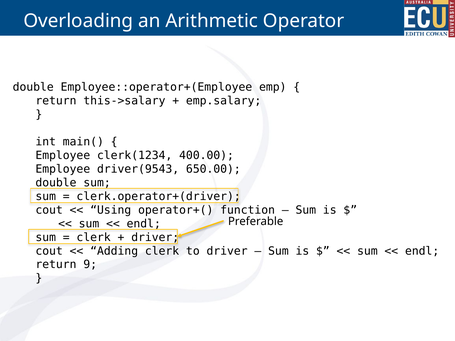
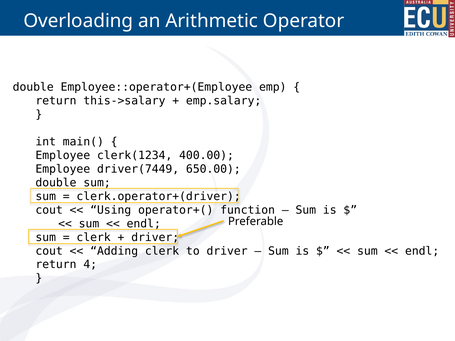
driver(9543: driver(9543 -> driver(7449 (138, 169)
9: 9 -> 4 (90, 265)
